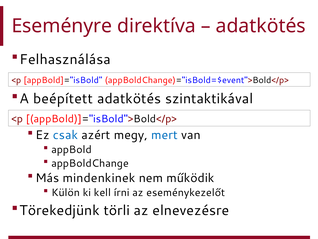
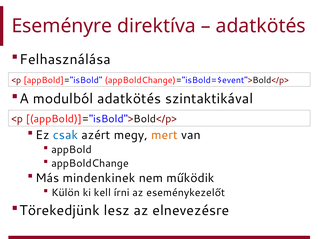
beépített: beépített -> modulból (63, 99)
mert colour: blue -> orange (164, 135)
törli: törli -> lesz (117, 210)
